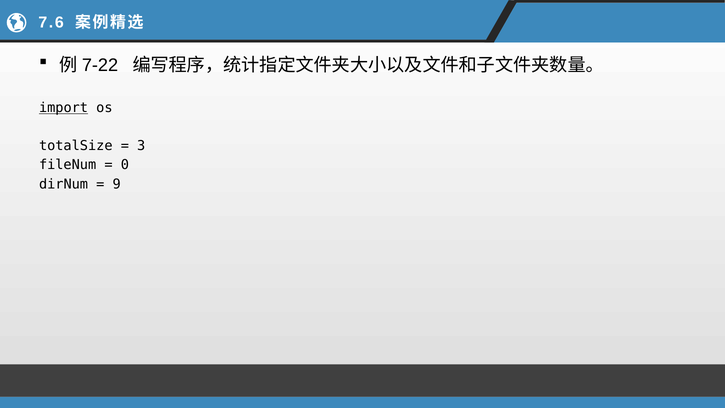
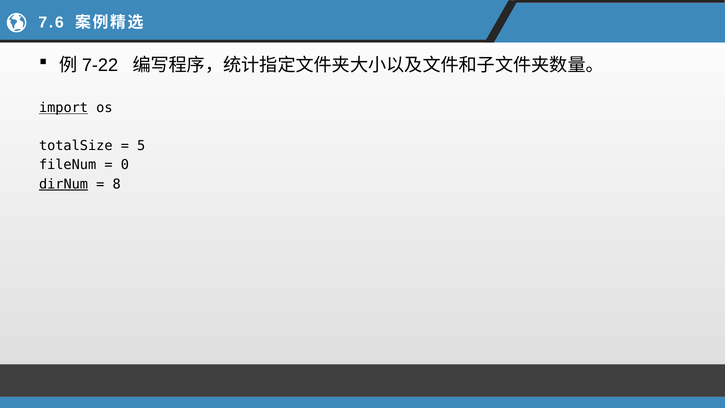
3: 3 -> 5 (141, 146)
dirNum underline: none -> present (64, 184)
9: 9 -> 8 (117, 184)
